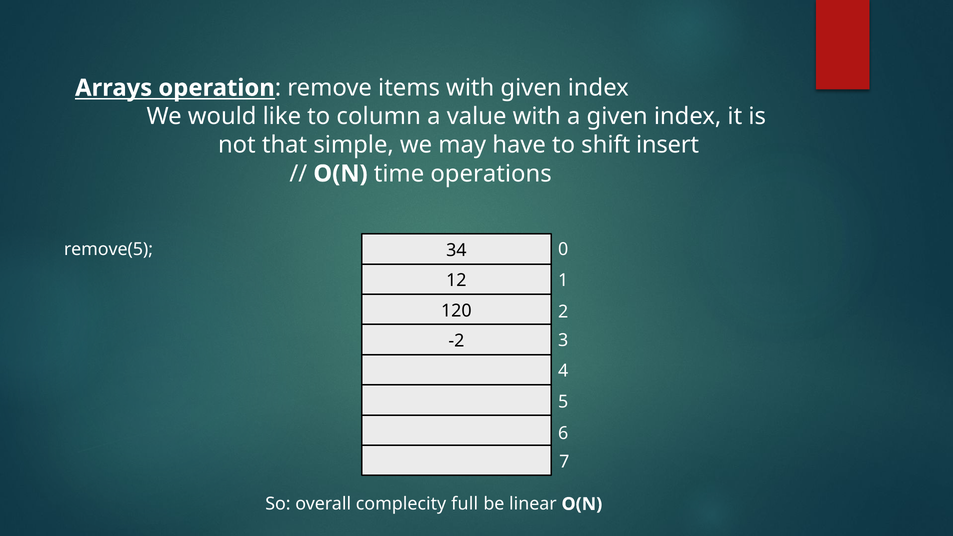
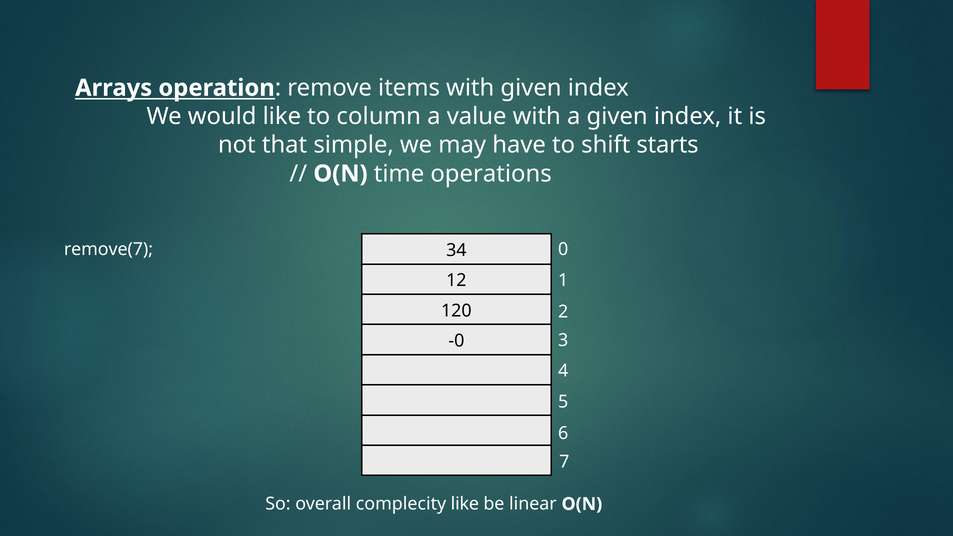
insert: insert -> starts (668, 145)
remove(5: remove(5 -> remove(7 (108, 249)
-2: -2 -> -0 (456, 341)
complecity full: full -> like (465, 504)
